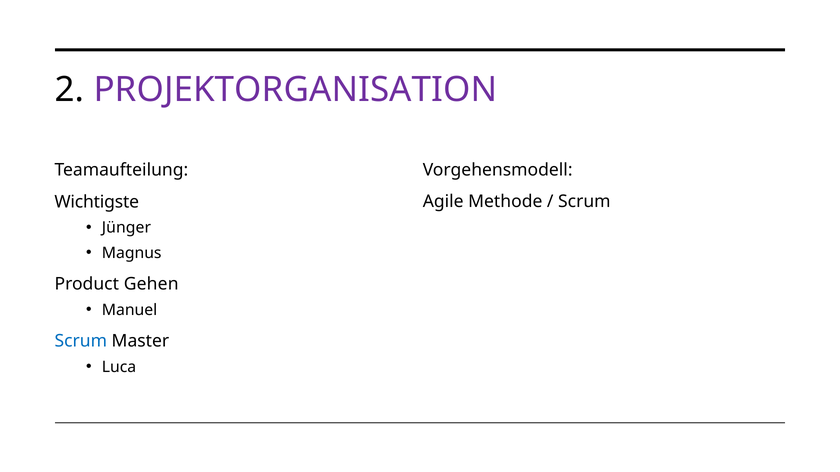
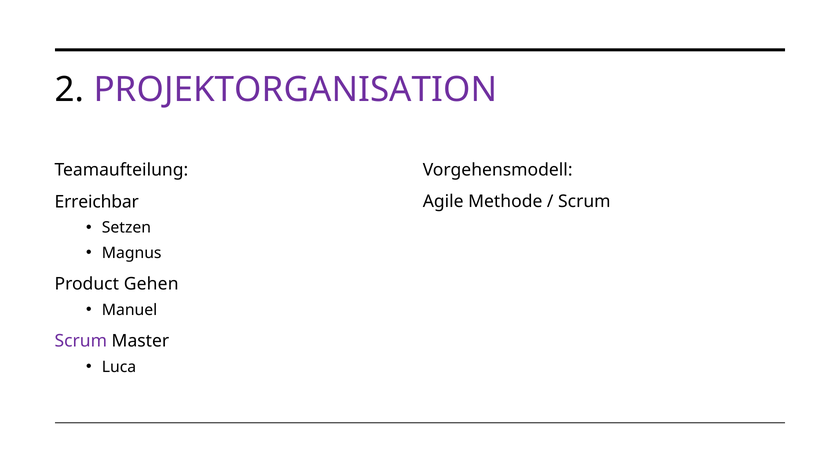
Wichtigste: Wichtigste -> Erreichbar (97, 202)
Jünger: Jünger -> Setzen (126, 228)
Scrum colour: blue -> purple (81, 341)
